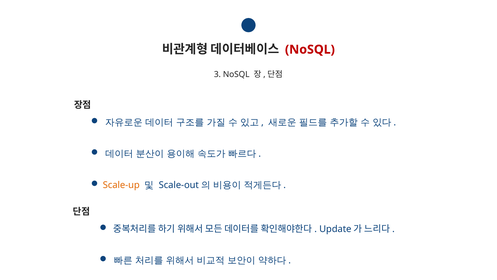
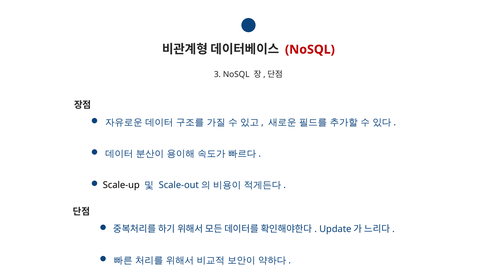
Scale-up colour: orange -> black (121, 185)
